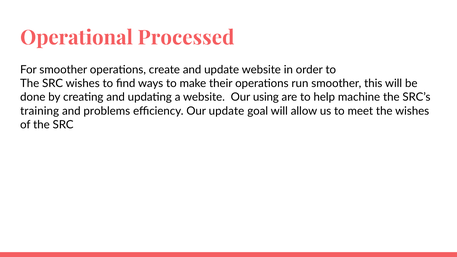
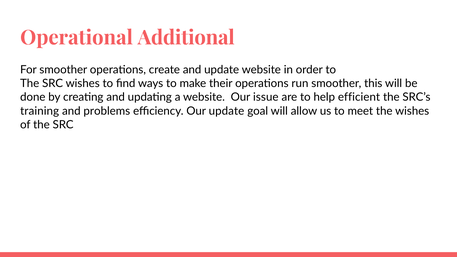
Processed: Processed -> Additional (186, 38)
using: using -> issue (266, 97)
machine: machine -> efficient (359, 97)
